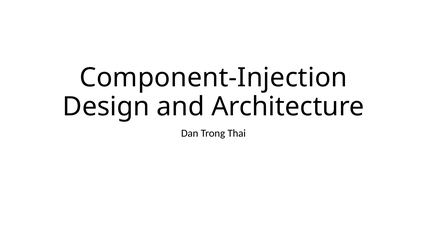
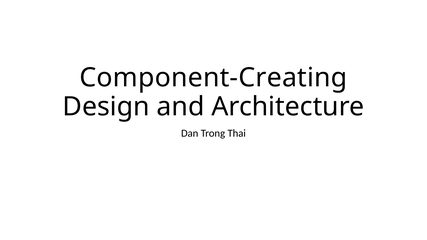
Component-Injection: Component-Injection -> Component-Creating (213, 78)
